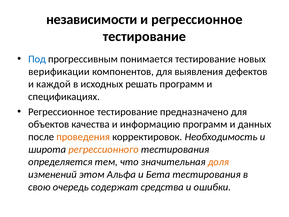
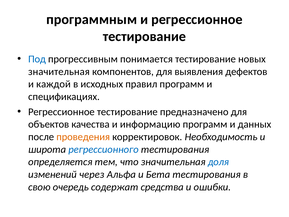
независимости: независимости -> программным (92, 20)
верификации: верификации -> значительная (59, 72)
решать: решать -> правил (141, 84)
регрессионного colour: orange -> blue (103, 149)
доля colour: orange -> blue (218, 162)
этом: этом -> через (92, 174)
